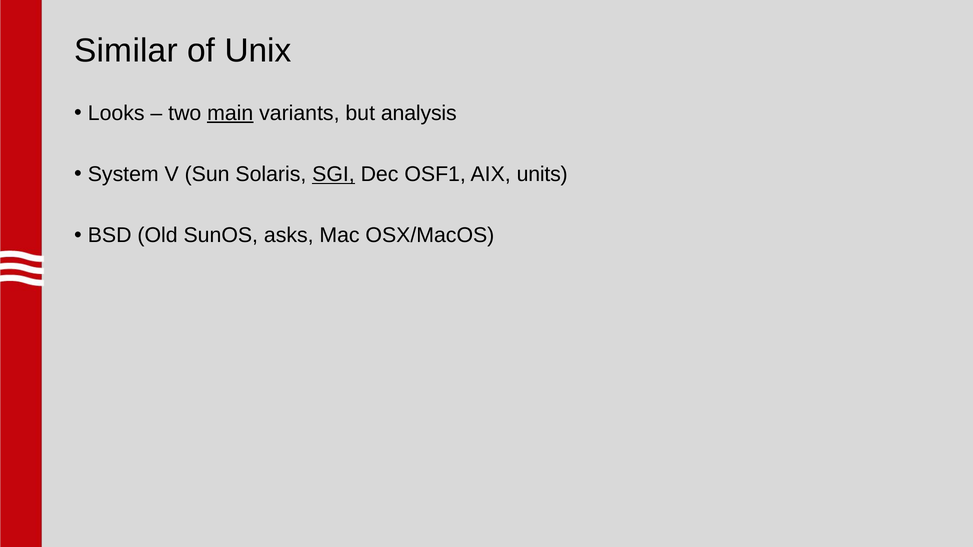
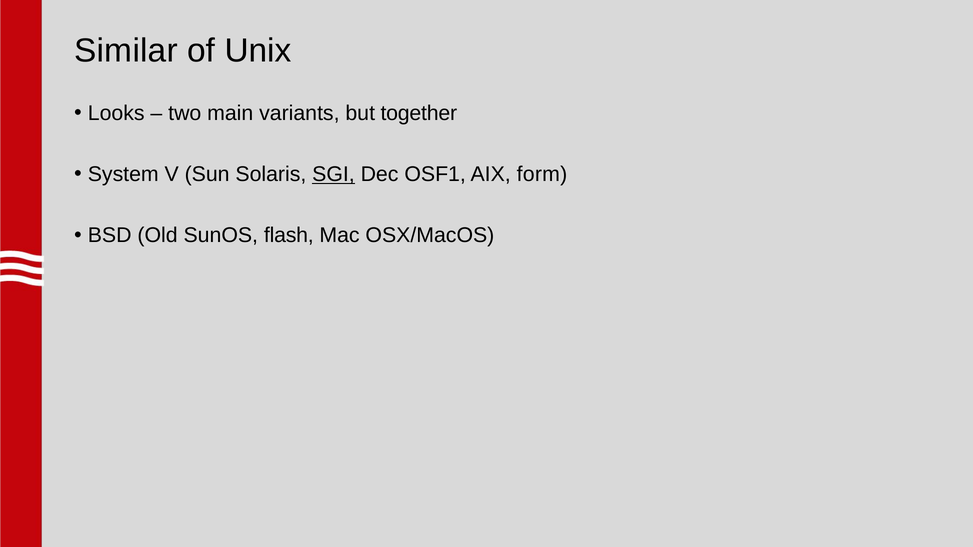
main underline: present -> none (230, 113)
analysis: analysis -> together (419, 113)
units: units -> form (542, 174)
asks: asks -> flash (289, 236)
